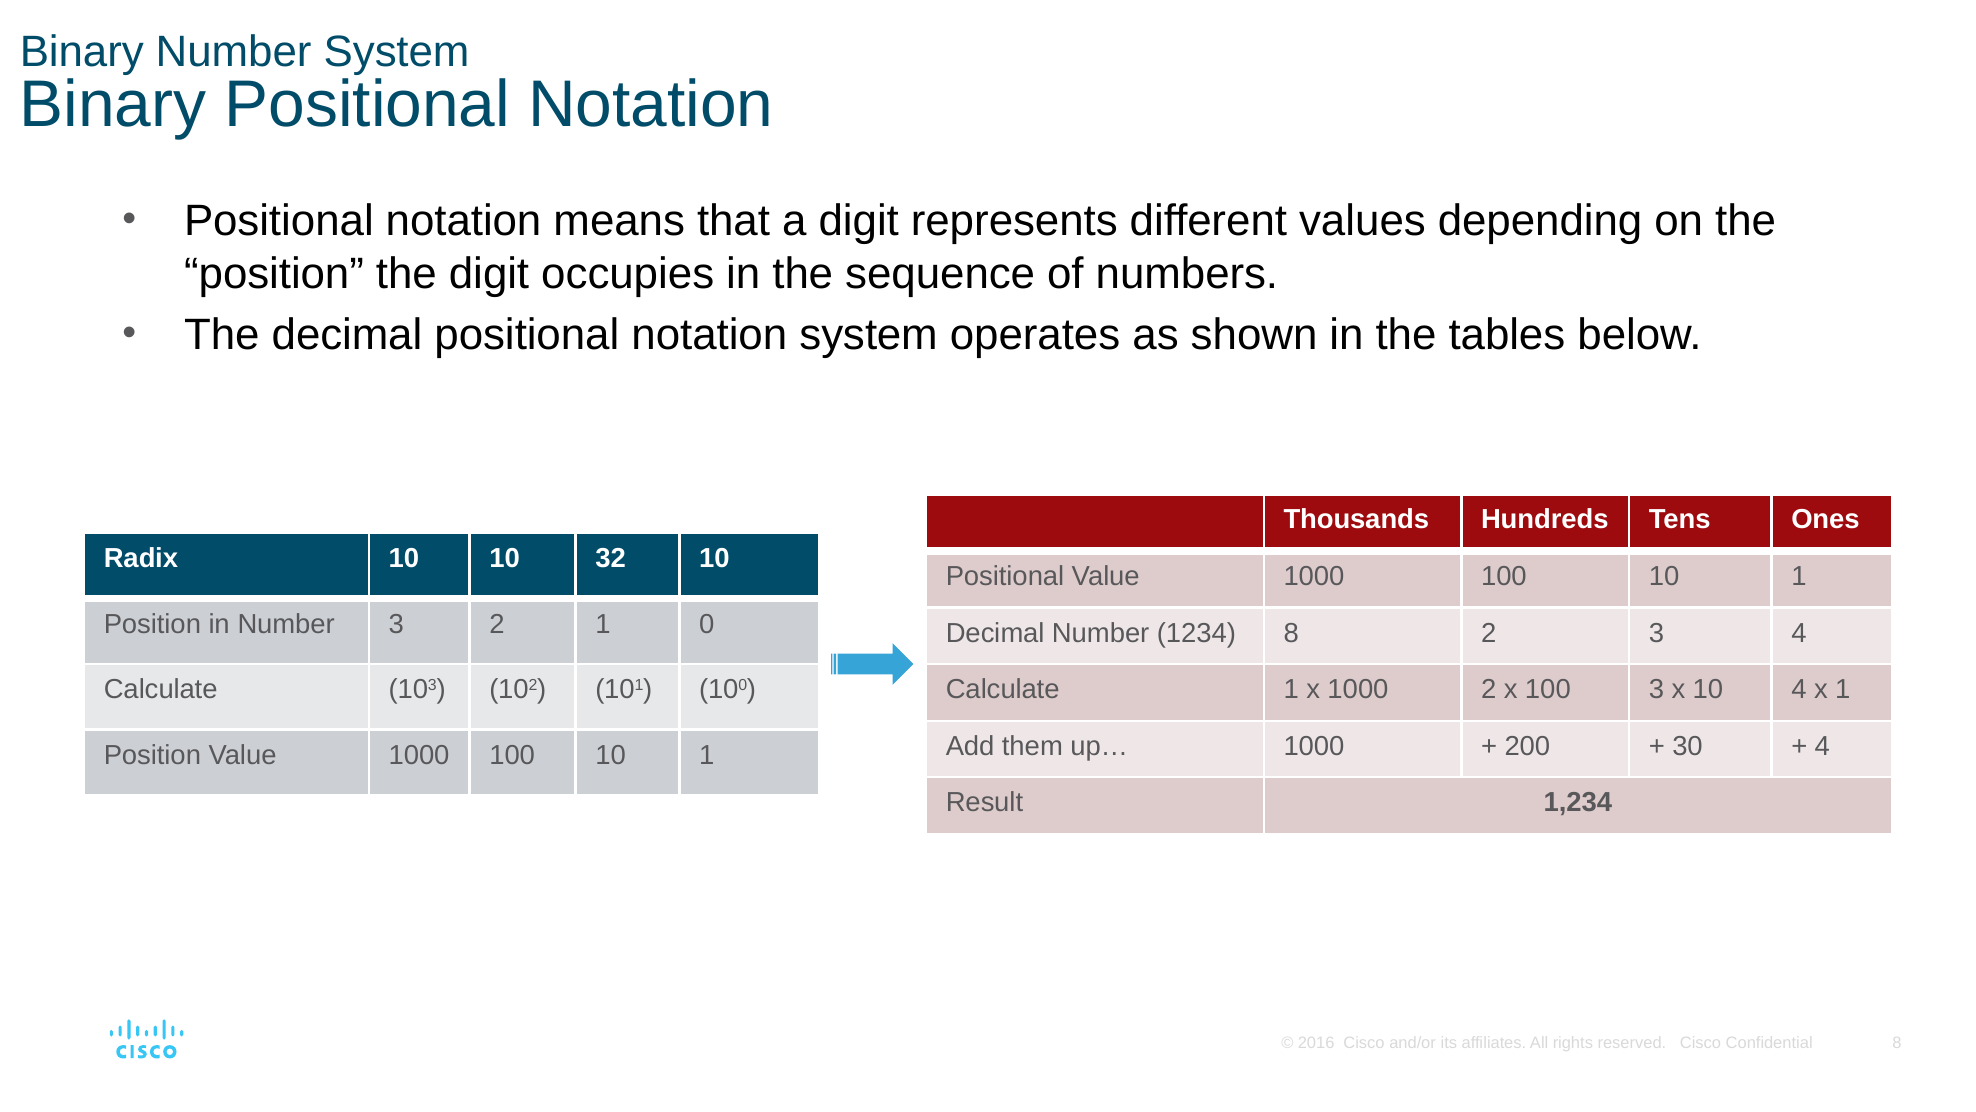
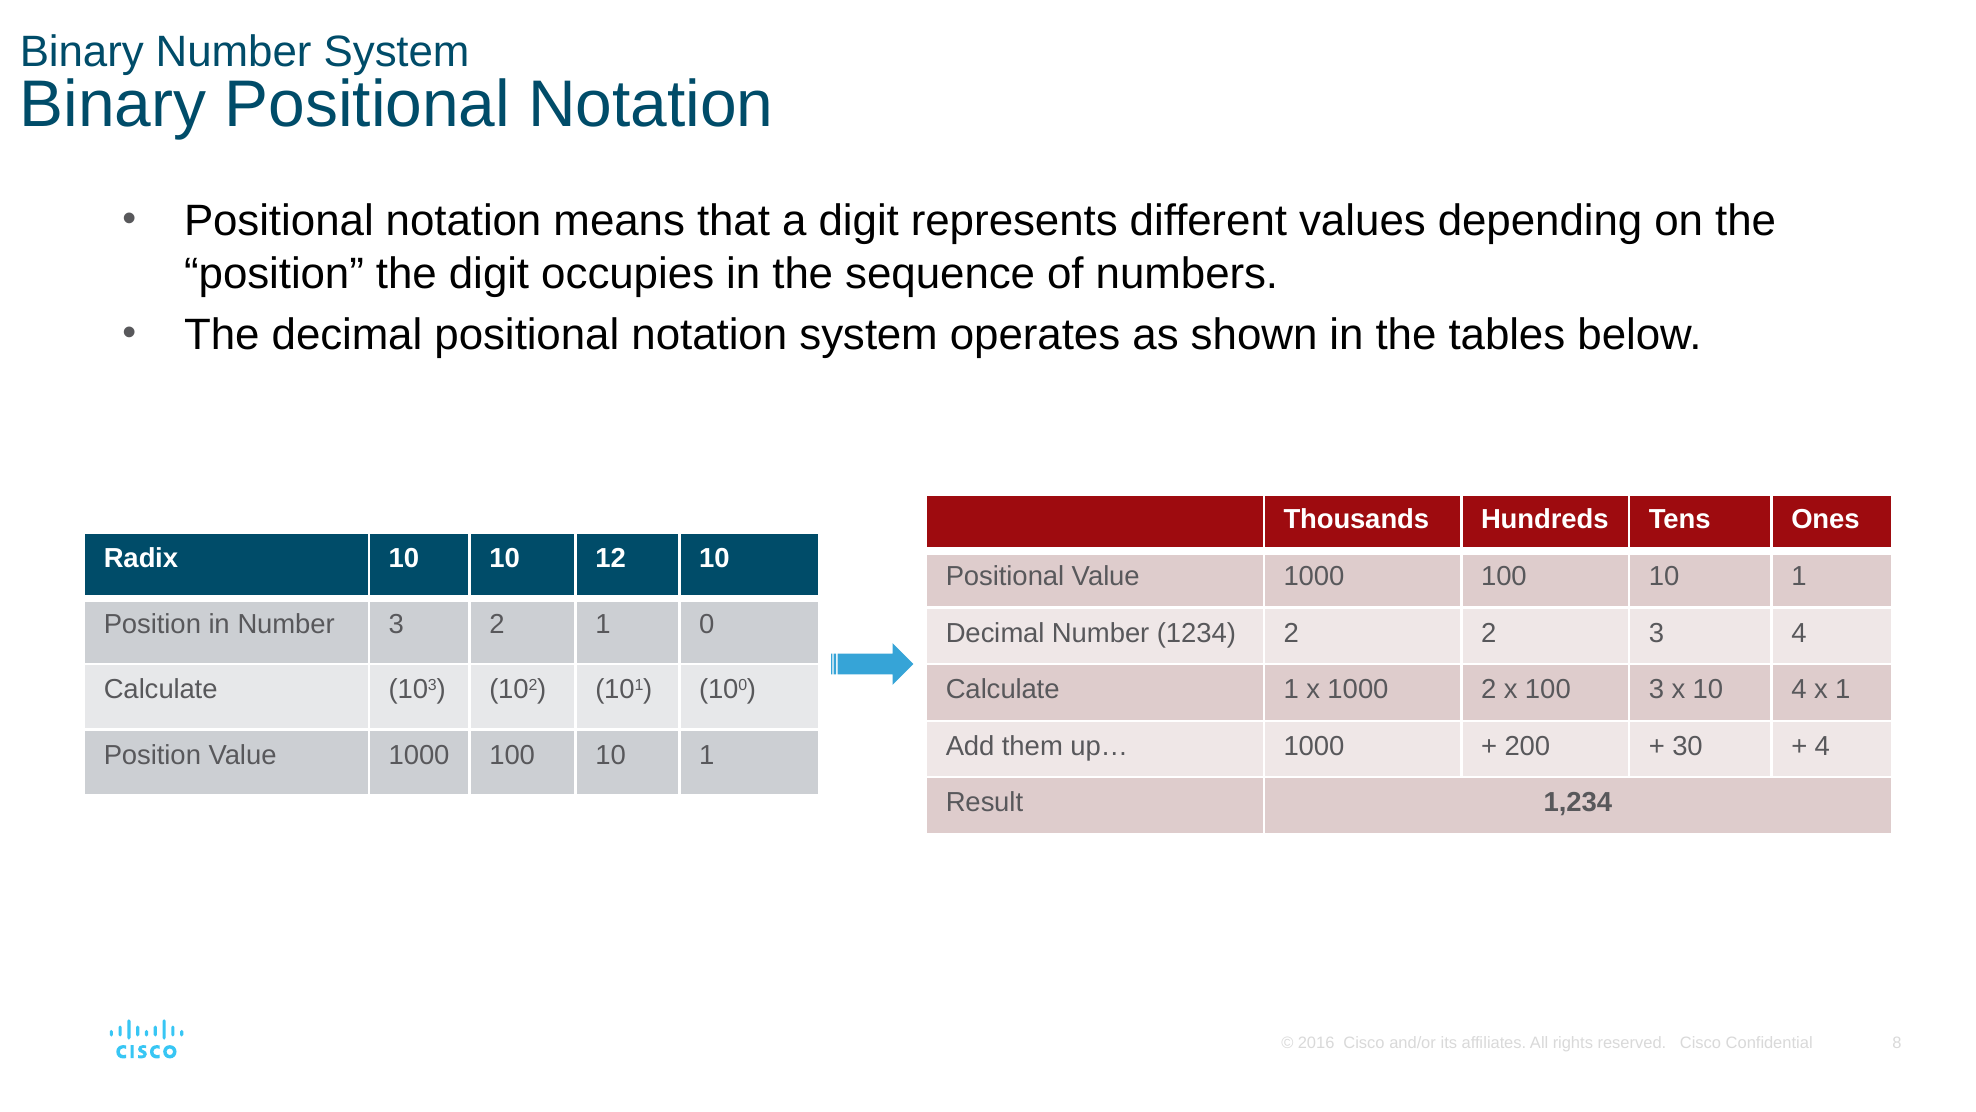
32: 32 -> 12 (611, 558)
1234 8: 8 -> 2 (1291, 633)
